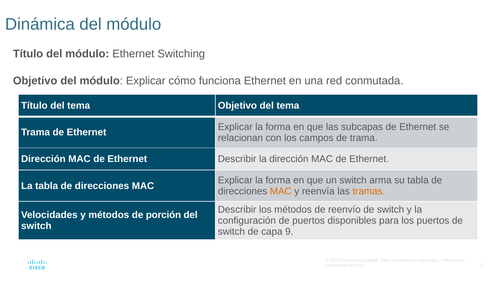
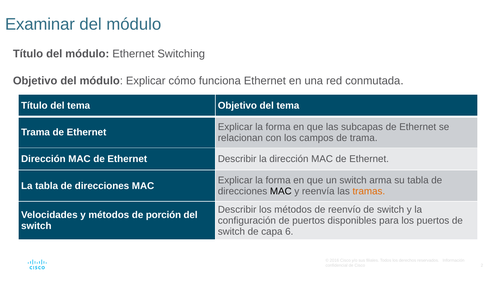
Dinámica: Dinámica -> Examinar (40, 24)
MAC colour: orange -> black (281, 191)
9: 9 -> 6 (289, 231)
